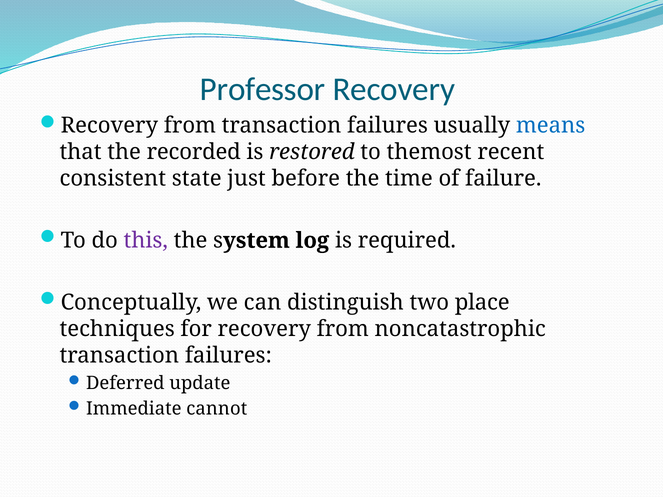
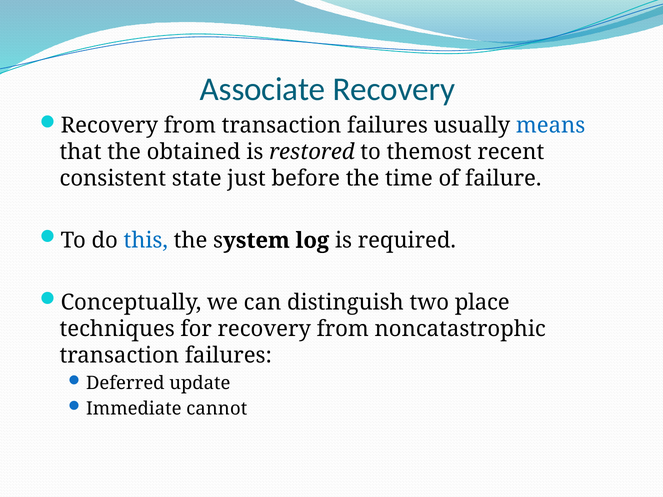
Professor: Professor -> Associate (263, 89)
recorded: recorded -> obtained (194, 152)
this colour: purple -> blue (146, 241)
